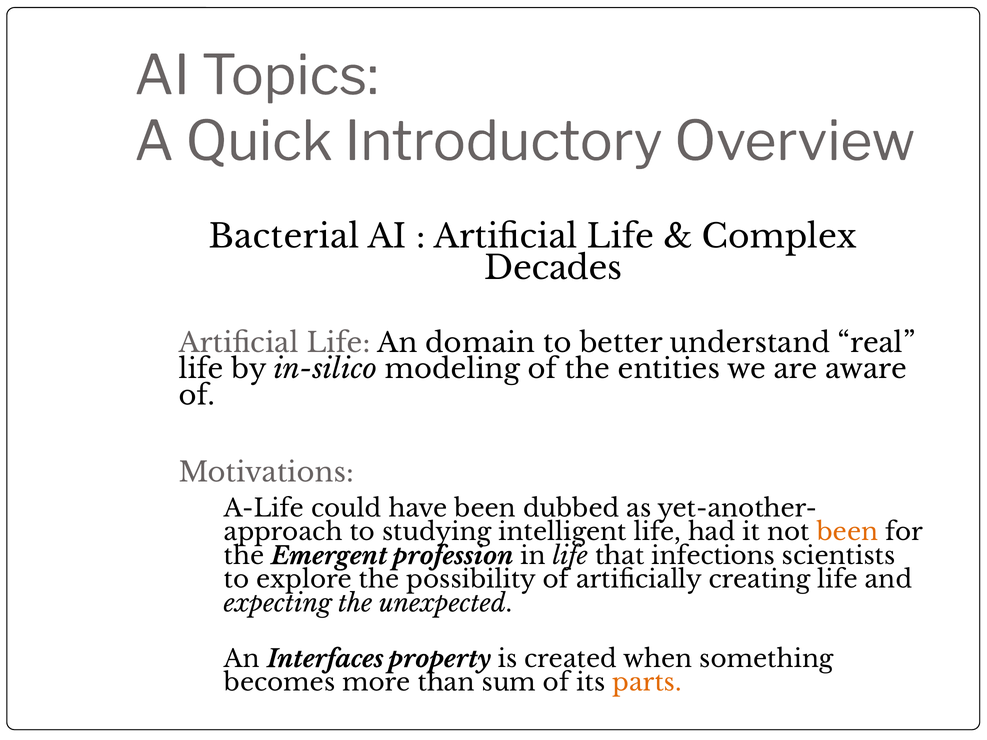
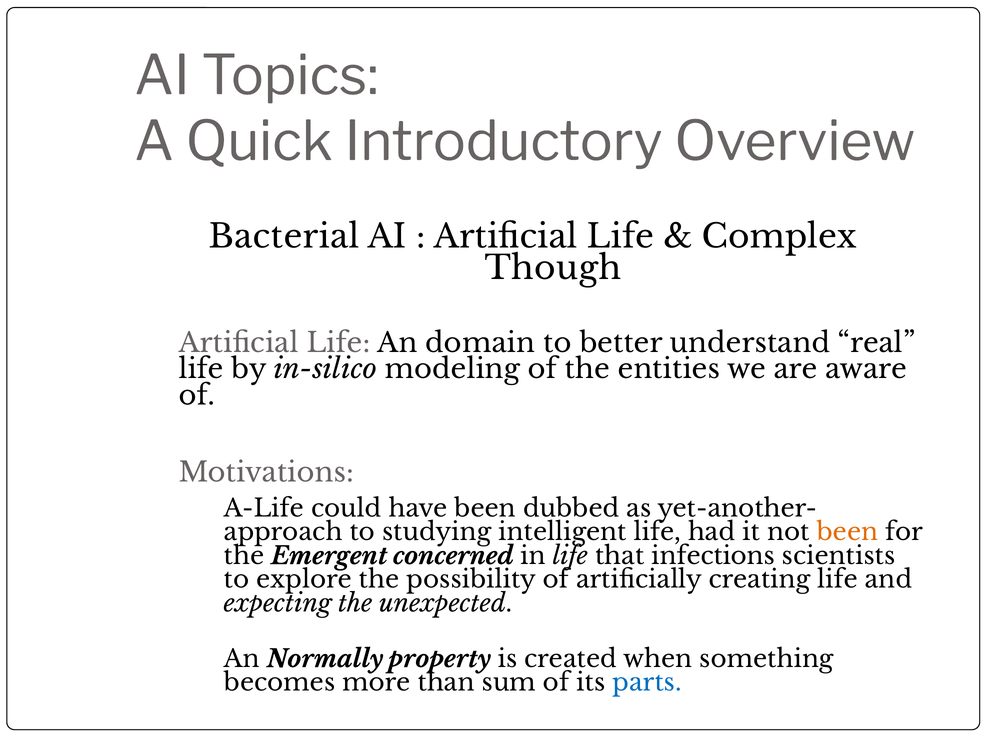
Decades: Decades -> Though (553, 269)
profession: profession -> concerned (453, 556)
Interfaces: Interfaces -> Normally (325, 659)
parts colour: orange -> blue (647, 683)
